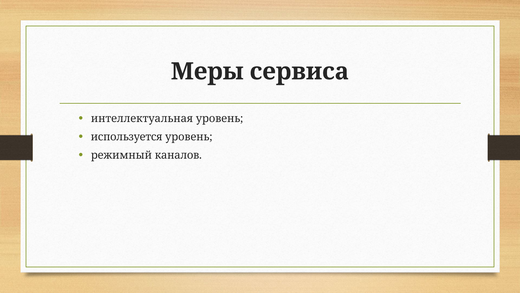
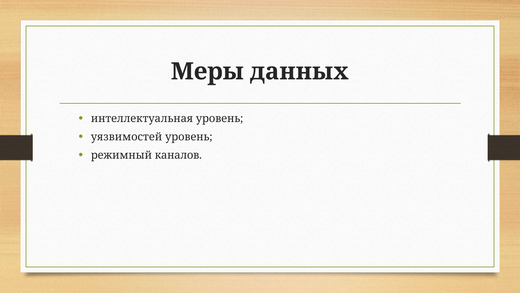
сервиса: сервиса -> данных (299, 71)
используется: используется -> уязвимостей (127, 137)
